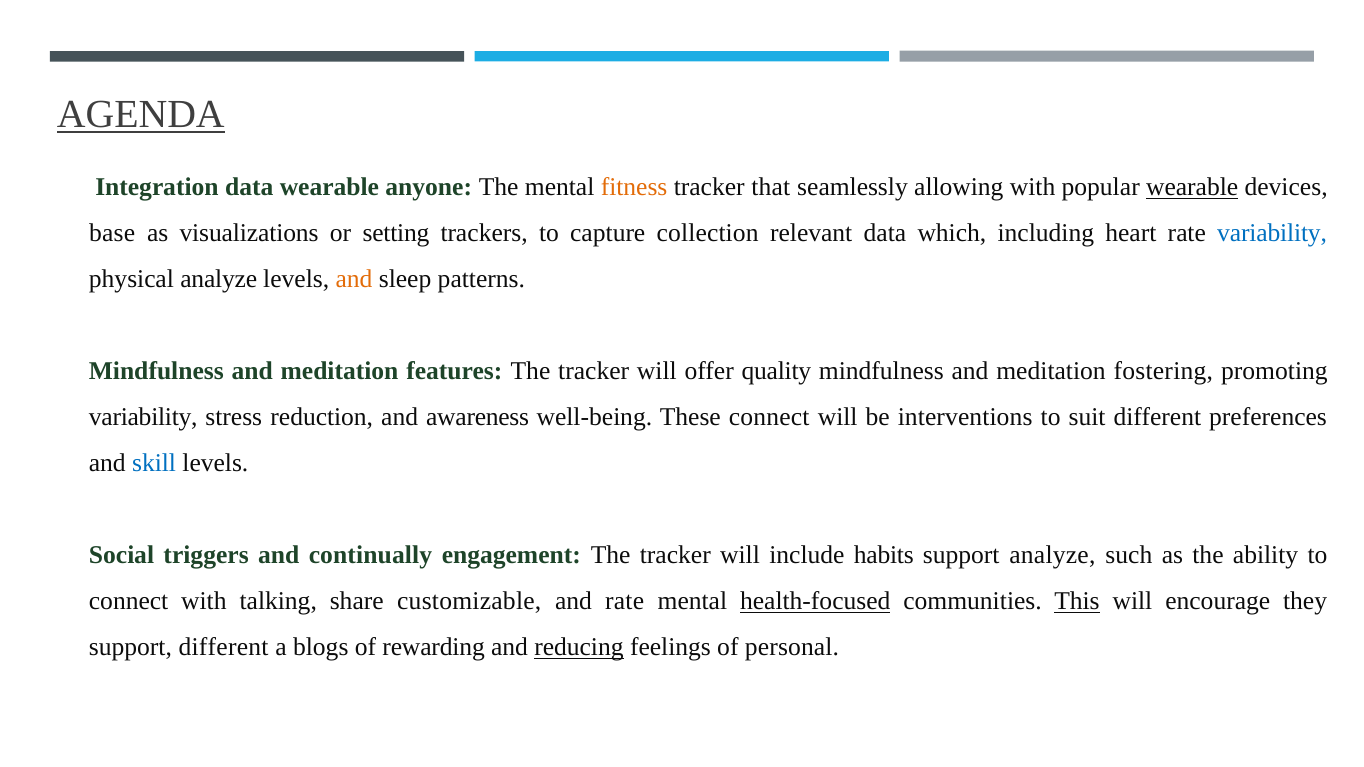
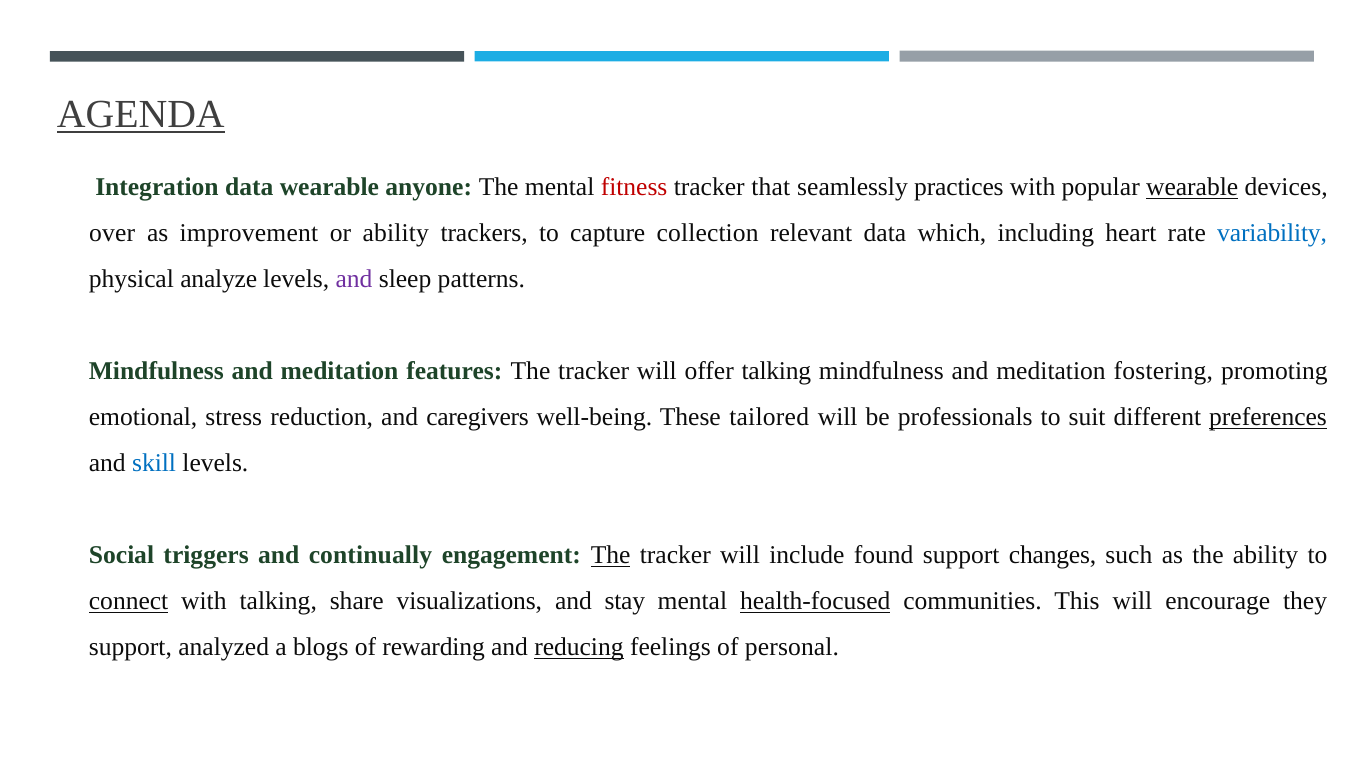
fitness colour: orange -> red (634, 187)
allowing: allowing -> practices (959, 187)
base: base -> over (112, 233)
visualizations: visualizations -> improvement (249, 233)
or setting: setting -> ability (396, 233)
and colour: orange -> purple (354, 279)
offer quality: quality -> talking (776, 372)
variability: variability -> emotional (143, 418)
awareness: awareness -> caregivers (478, 418)
These connect: connect -> tailored (769, 418)
interventions: interventions -> professionals (965, 418)
preferences underline: none -> present (1268, 418)
The underline: none -> present (611, 556)
habits: habits -> found (884, 556)
support analyze: analyze -> changes (1053, 556)
connect underline: none -> present (129, 602)
customizable: customizable -> visualizations (469, 602)
and rate: rate -> stay (625, 602)
This underline: present -> none (1077, 602)
support different: different -> analyzed (224, 648)
